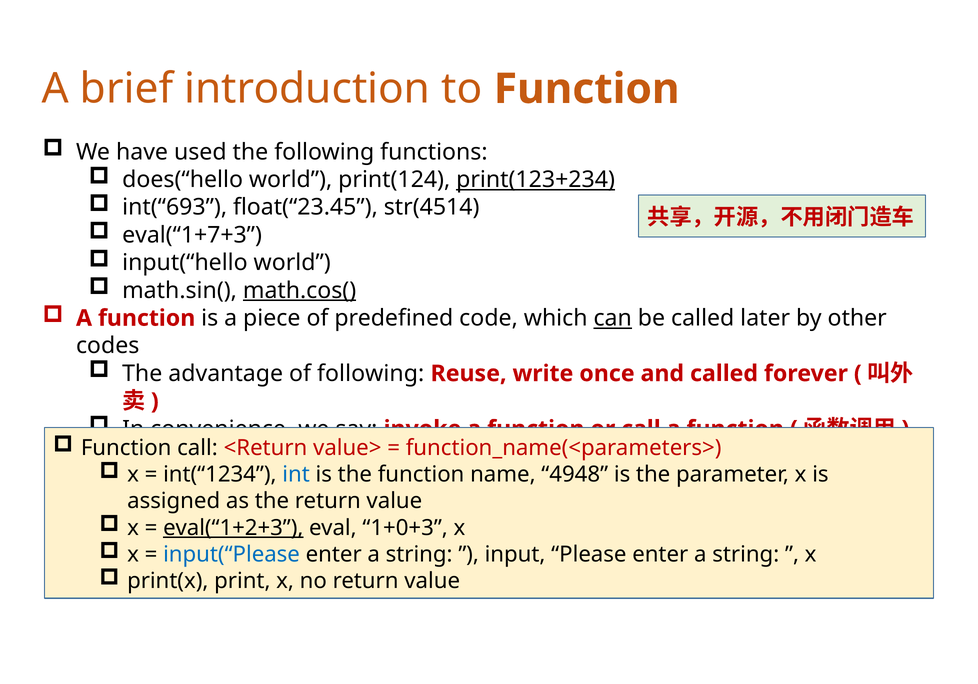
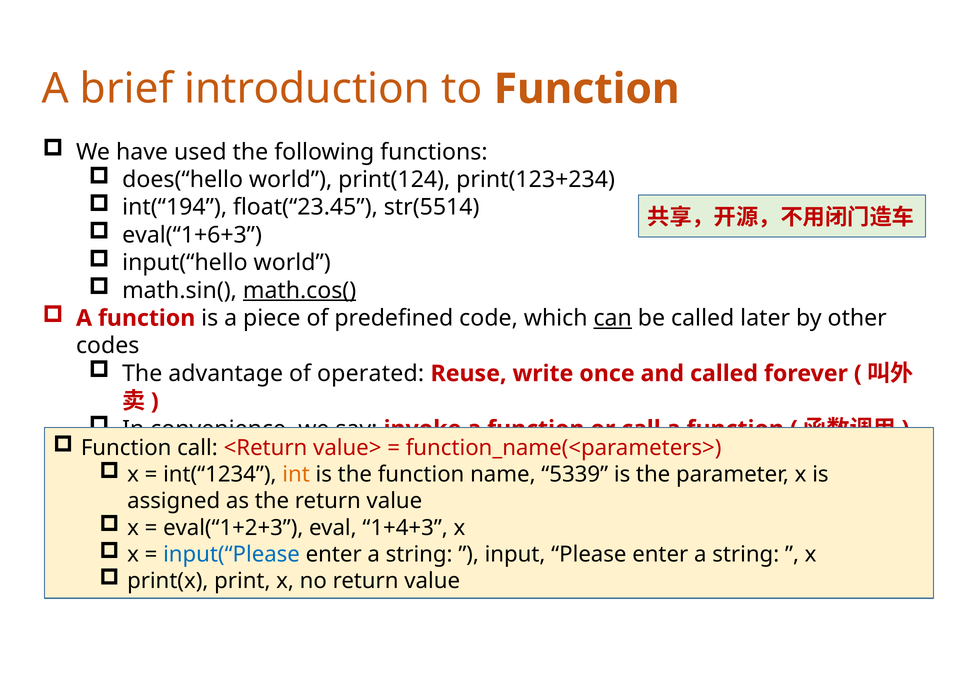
print(123+234 underline: present -> none (536, 180)
int(“693: int(“693 -> int(“194 (175, 208)
str(4514: str(4514 -> str(5514 (432, 208)
eval(“1+7+3: eval(“1+7+3 -> eval(“1+6+3 (192, 235)
of following: following -> operated (371, 374)
int colour: blue -> orange (296, 475)
4948: 4948 -> 5339 (575, 475)
eval(“1+2+3 underline: present -> none (233, 528)
1+0+3: 1+0+3 -> 1+4+3 (405, 528)
